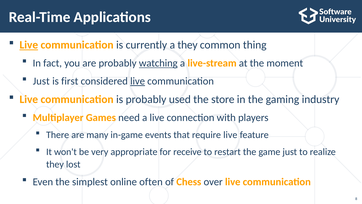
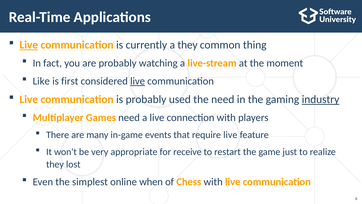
watching underline: present -> none (158, 63)
Just: Just -> Like (41, 81)
the store: store -> need (223, 99)
industry underline: none -> present (321, 99)
often: often -> when (151, 181)
Chess over: over -> with (213, 181)
